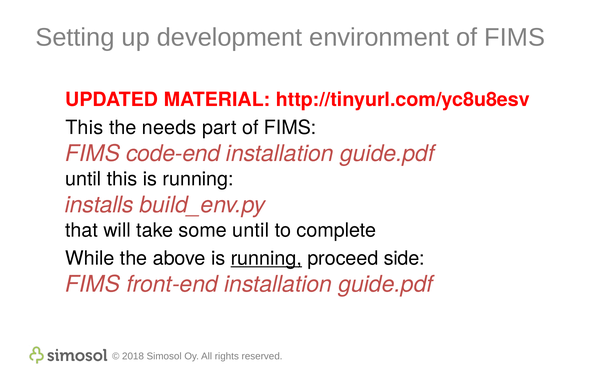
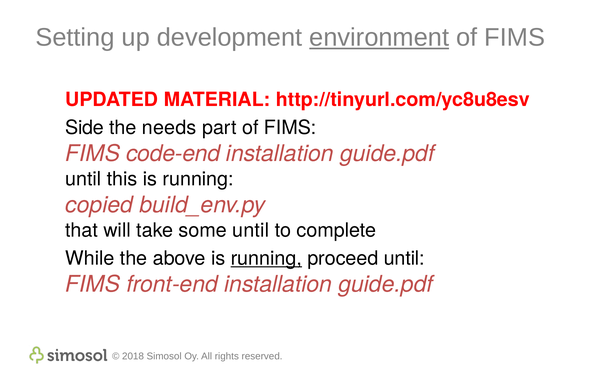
environment underline: none -> present (379, 38)
This: This -> Side (85, 128)
installs: installs -> copied (99, 205)
proceed side: side -> until (404, 259)
